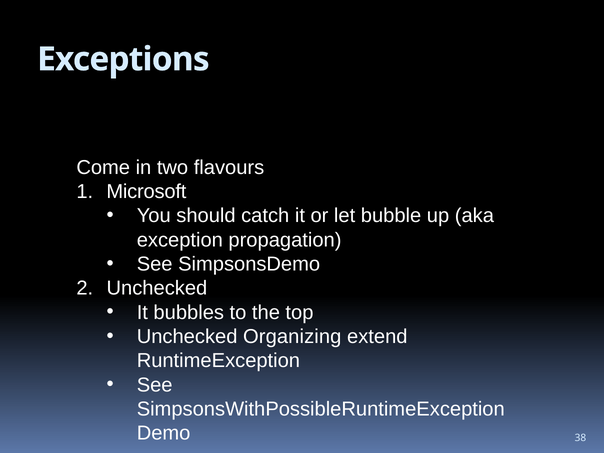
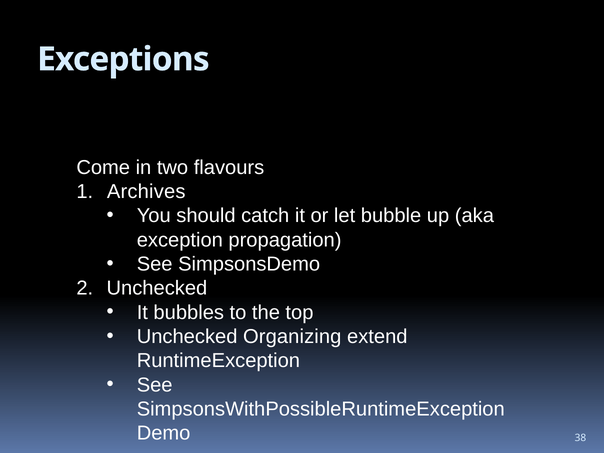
Microsoft: Microsoft -> Archives (146, 192)
